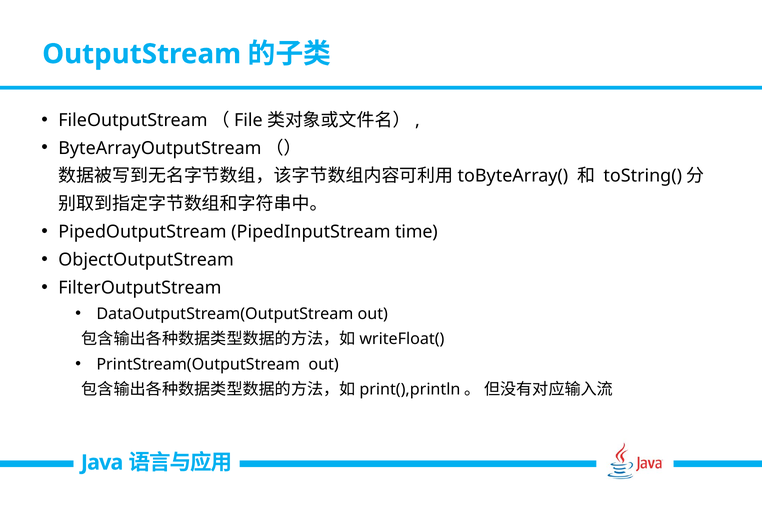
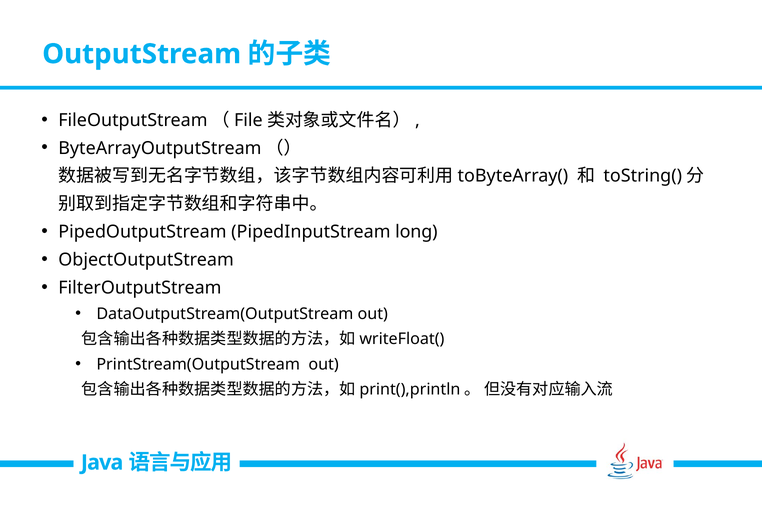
time: time -> long (416, 232)
